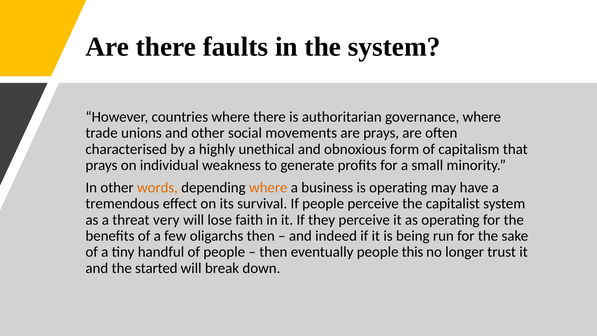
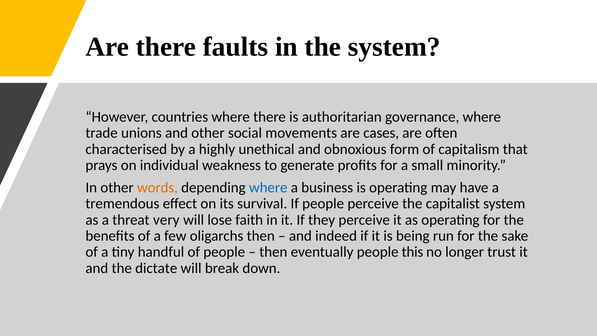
are prays: prays -> cases (381, 133)
where colour: orange -> blue (268, 187)
started: started -> dictate (156, 268)
